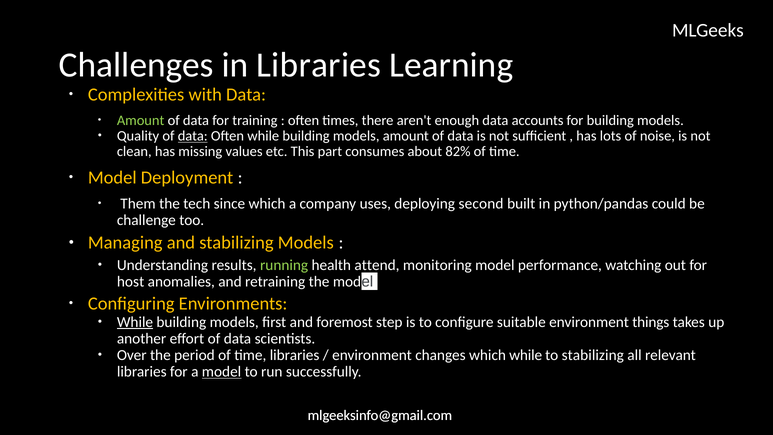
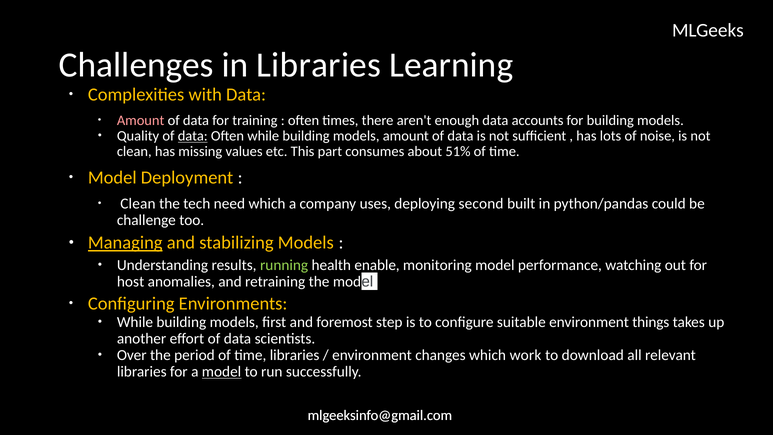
Amount colour: light green -> pink (141, 120)
82%: 82% -> 51% (458, 152)
Them: Them -> Clean (138, 204)
since: since -> need (229, 204)
Managing underline: none -> present (125, 243)
attend: attend -> enable (377, 265)
While underline: present -> none (135, 322)
which while: while -> work (526, 355)
to stabilizing: stabilizing -> download (593, 355)
